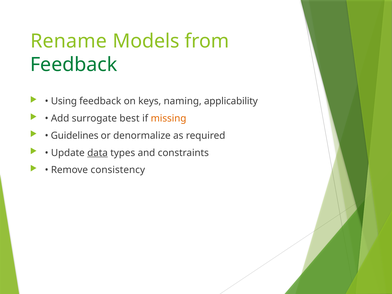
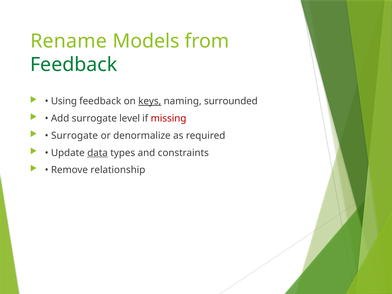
keys underline: none -> present (150, 101)
applicability: applicability -> surrounded (231, 101)
best: best -> level (130, 118)
missing colour: orange -> red (169, 118)
Guidelines: Guidelines -> Surrogate (75, 136)
consistency: consistency -> relationship (118, 170)
